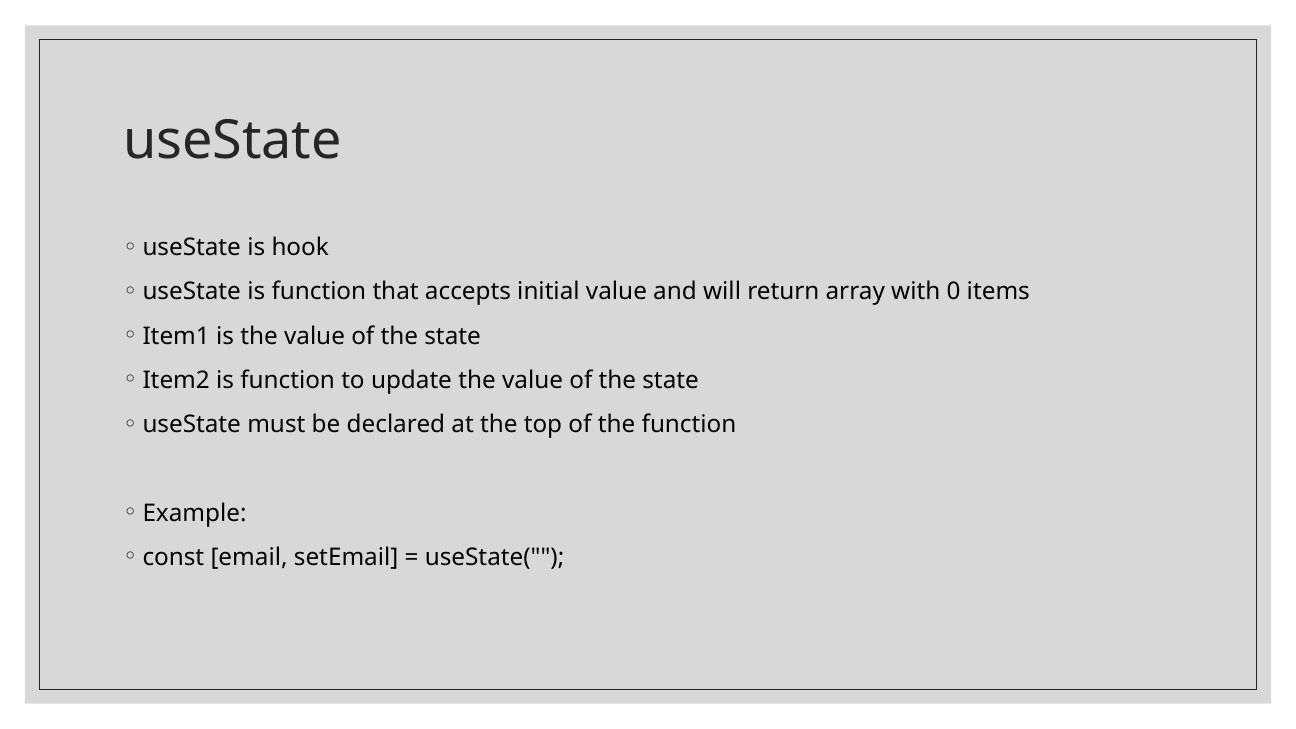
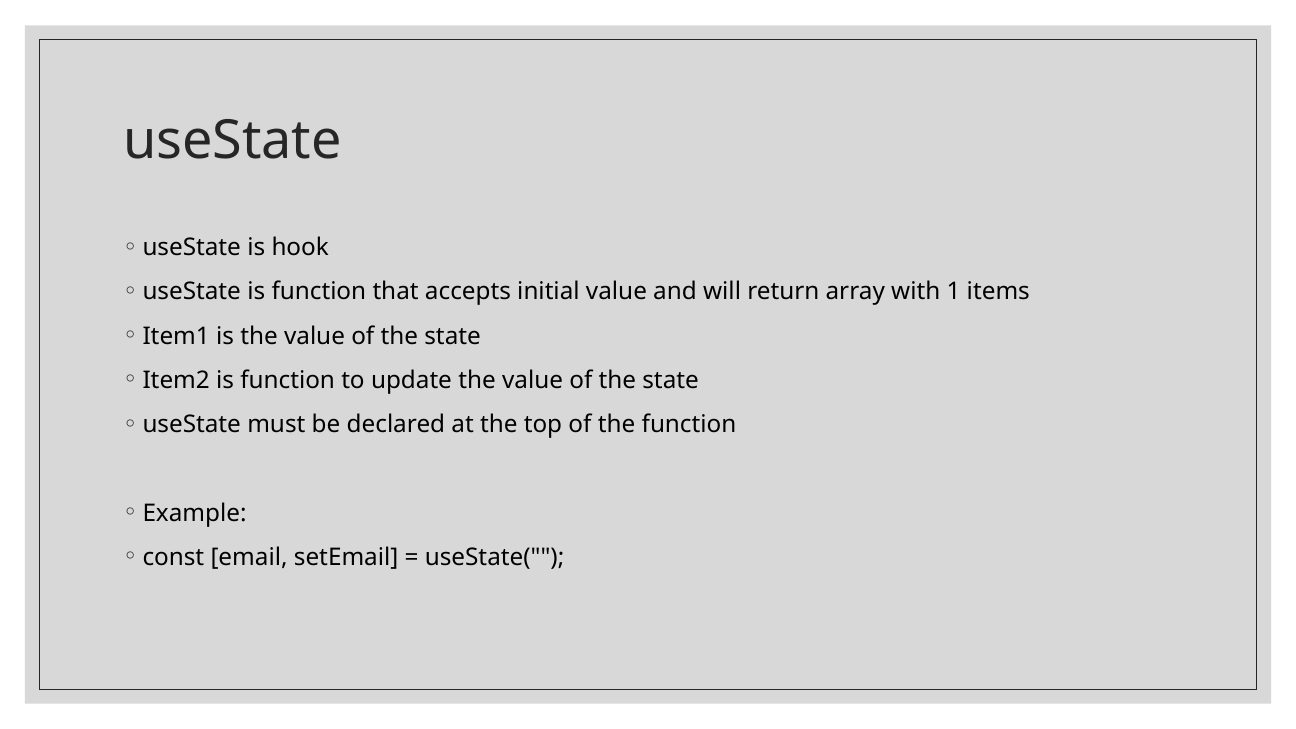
0: 0 -> 1 (953, 292)
